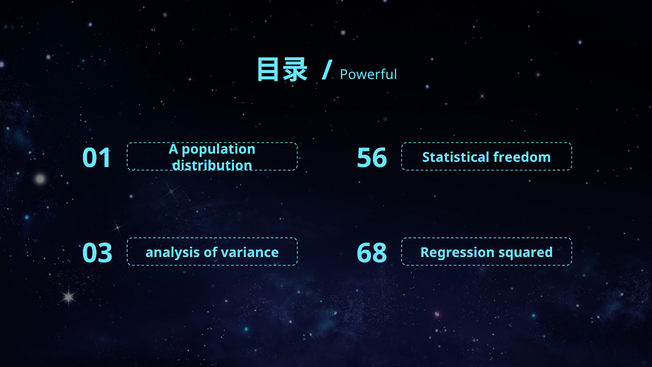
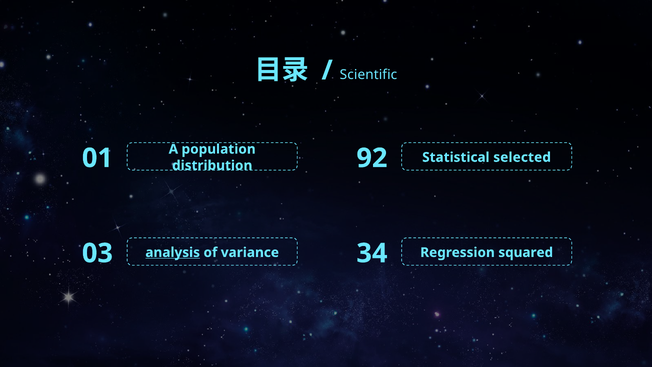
Powerful: Powerful -> Scientific (369, 75)
56: 56 -> 92 (372, 158)
freedom: freedom -> selected (522, 157)
analysis underline: none -> present (173, 252)
68: 68 -> 34 (372, 253)
